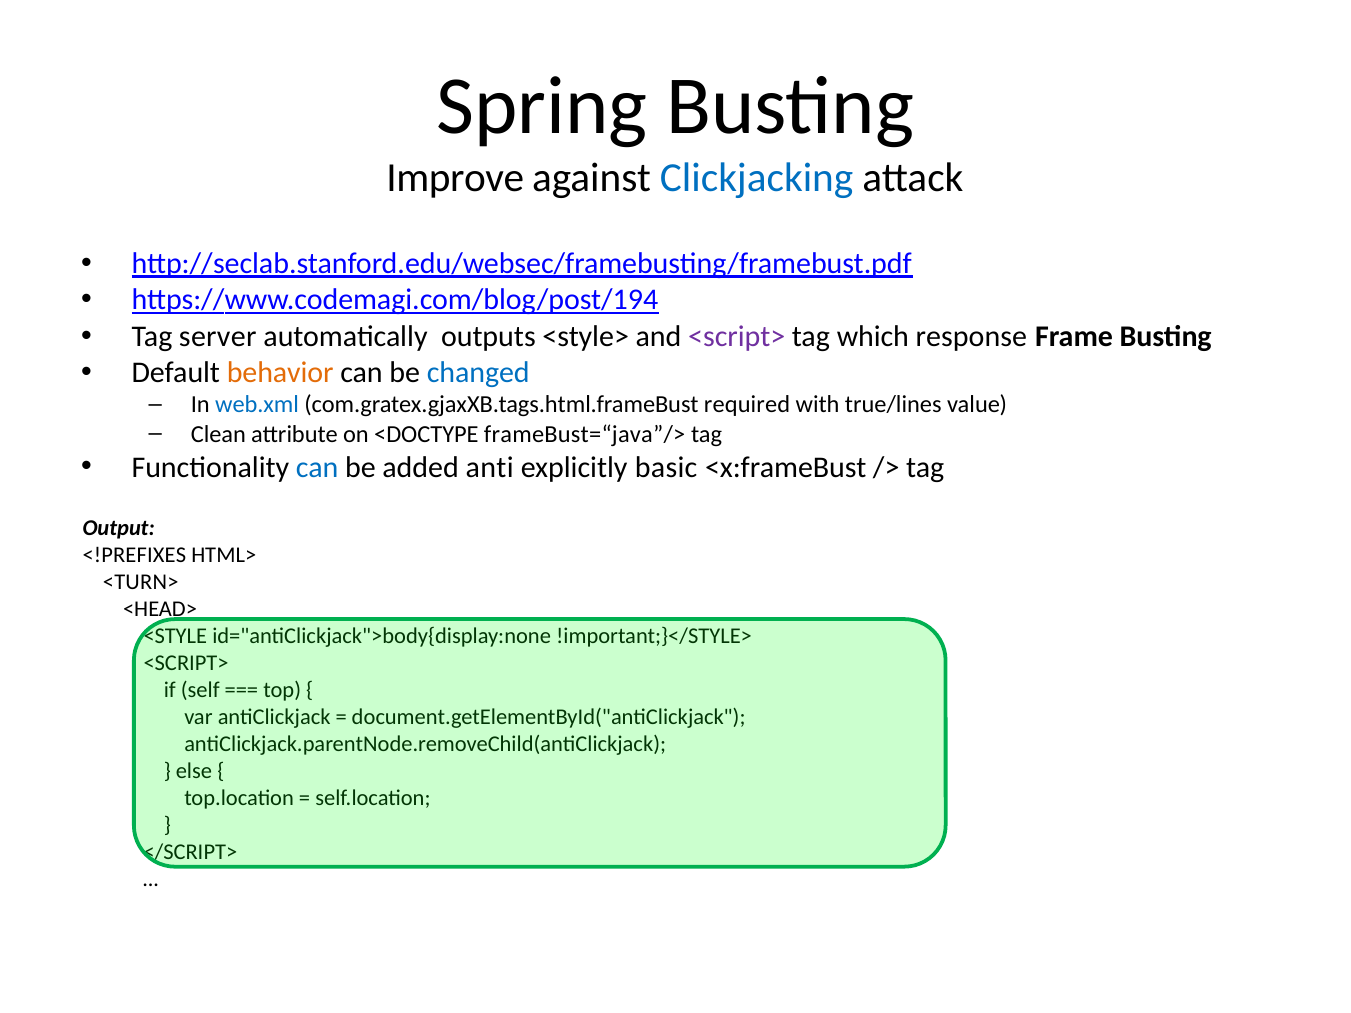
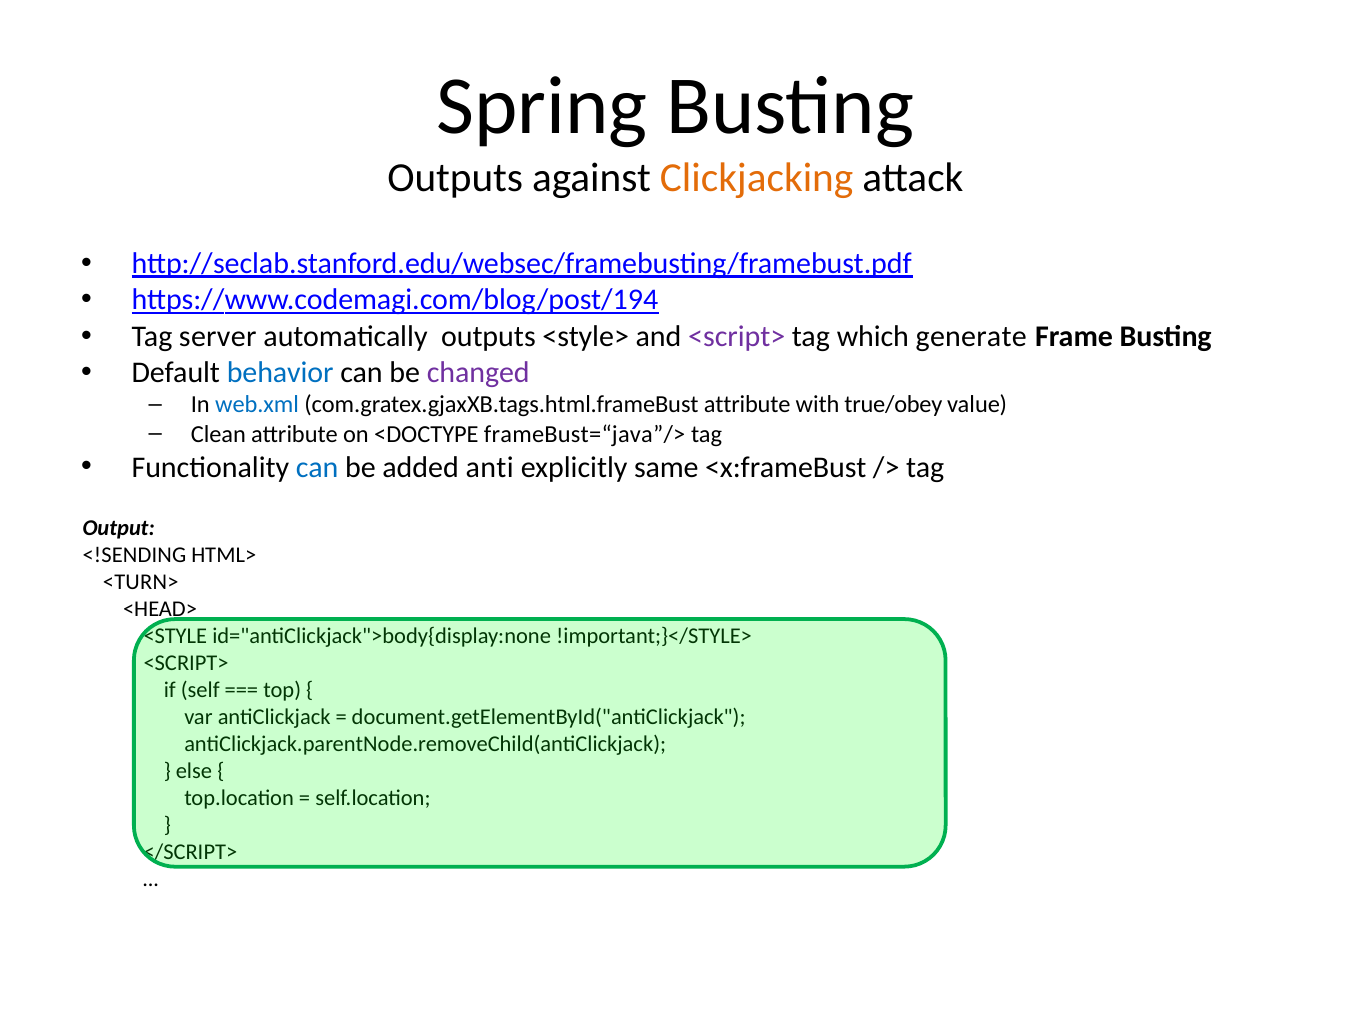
Improve: Improve -> Outputs (455, 177)
Clickjacking colour: blue -> orange (757, 177)
response: response -> generate (971, 337)
behavior colour: orange -> blue (280, 373)
changed colour: blue -> purple (478, 373)
com.gratex.gjaxXB.tags.html.frameBust required: required -> attribute (747, 405)
true/lines: true/lines -> true/obey (893, 405)
basic: basic -> same (666, 467)
<!PREFIXES: <!PREFIXES -> <!SENDING (134, 555)
